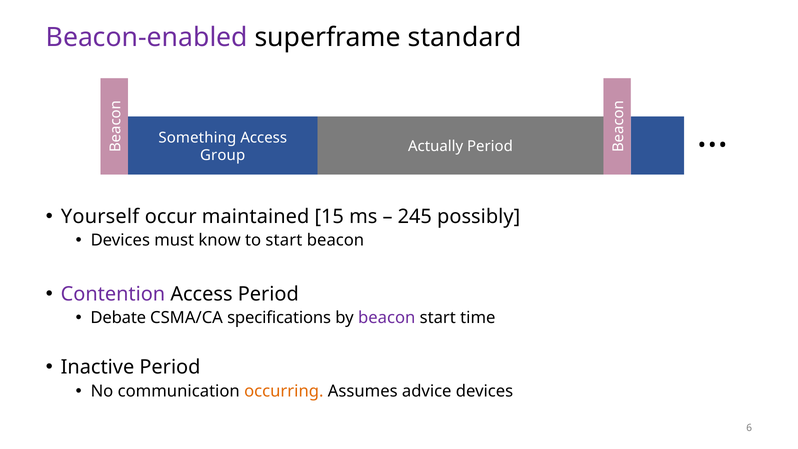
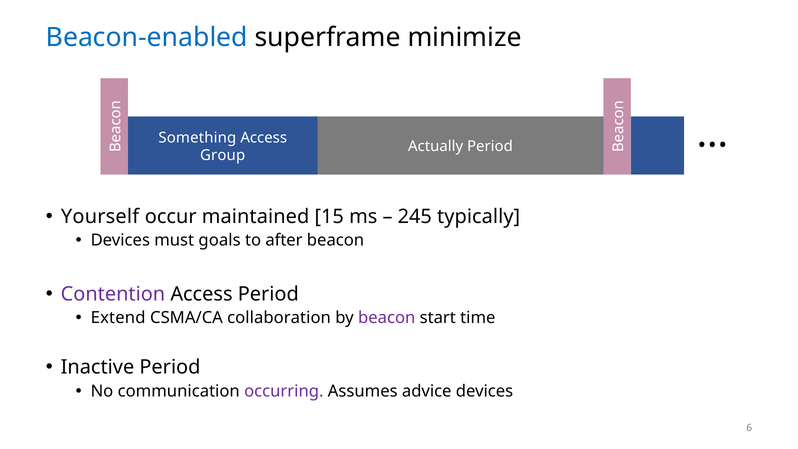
Beacon-enabled colour: purple -> blue (147, 37)
standard: standard -> minimize (465, 37)
possibly: possibly -> typically (479, 216)
know: know -> goals (220, 240)
to start: start -> after (284, 240)
Debate: Debate -> Extend (118, 318)
specifications: specifications -> collaboration (279, 318)
occurring colour: orange -> purple (284, 391)
